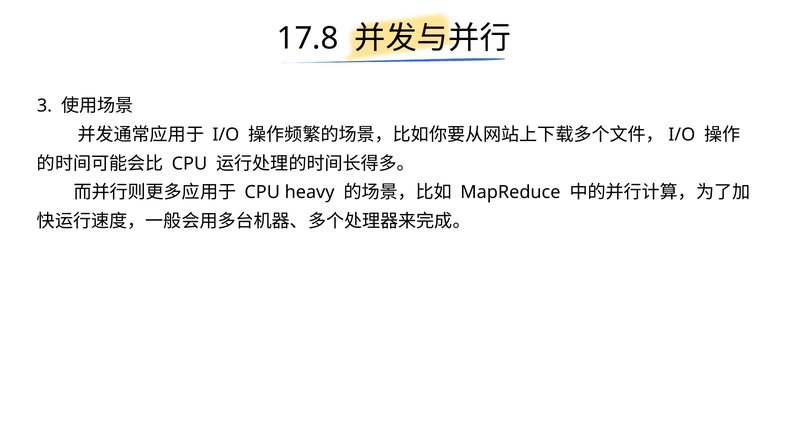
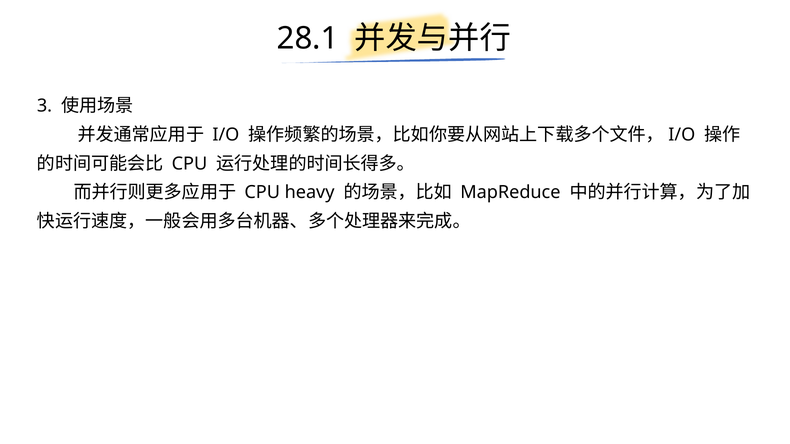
17.8: 17.8 -> 28.1 (308, 38)
